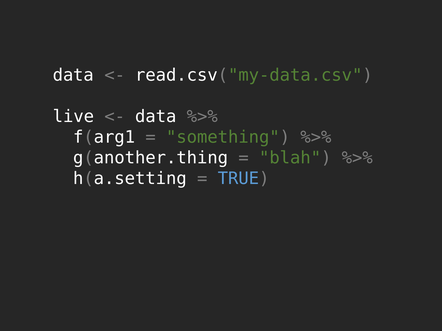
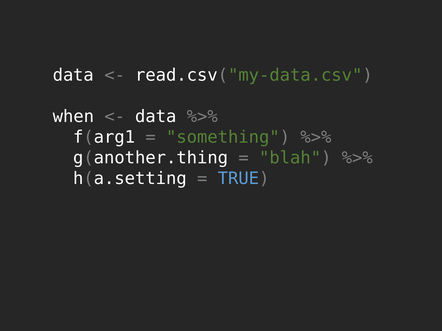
live: live -> when (73, 117)
